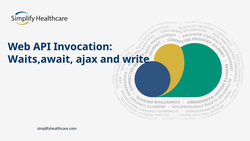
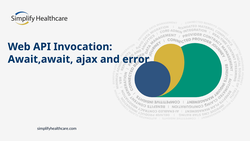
Waits,await: Waits,await -> Await,await (40, 59)
write: write -> error (136, 59)
